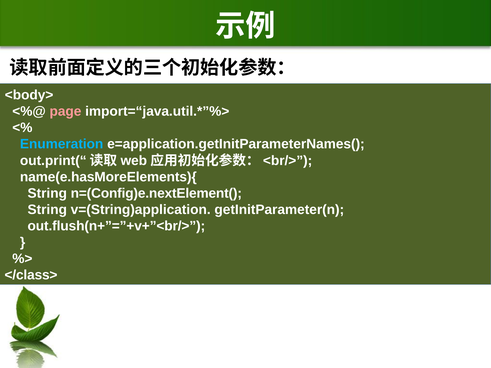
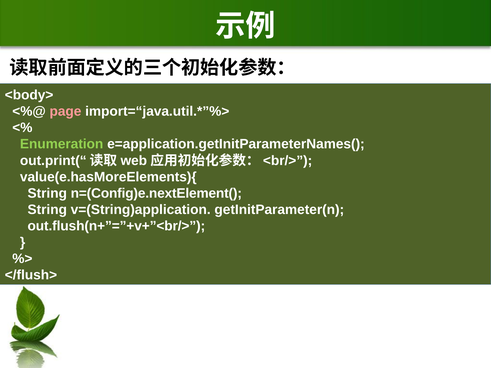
Enumeration colour: light blue -> light green (62, 144)
name(e.hasMoreElements){: name(e.hasMoreElements){ -> value(e.hasMoreElements){ (108, 177)
</class>: </class> -> </flush> (31, 275)
